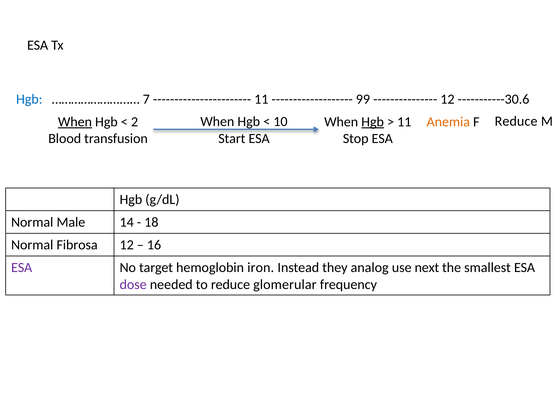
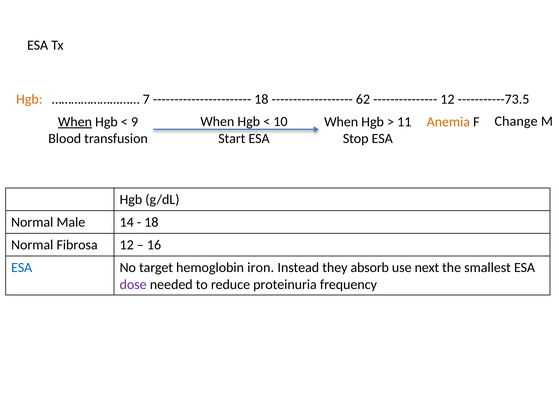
Hgb colour: blue -> orange (29, 99)
11: 11 -> 18 (261, 99)
99: 99 -> 62 (363, 99)
-----------30.6: -----------30.6 -> -----------73.5 (494, 99)
2: 2 -> 9 (135, 122)
Hgb underline: present -> none (373, 122)
F Reduce: Reduce -> Change (516, 121)
ESA colour: purple -> blue (22, 268)
analog: analog -> absorb (370, 268)
glomerular: glomerular -> proteinuria (285, 285)
